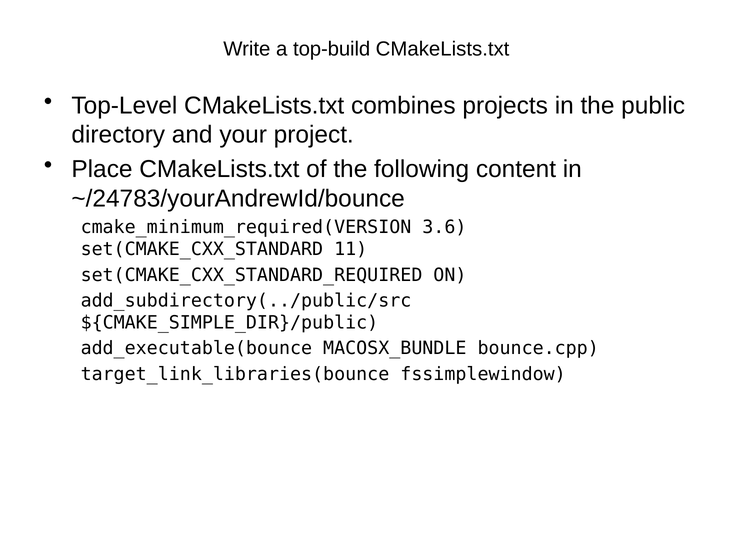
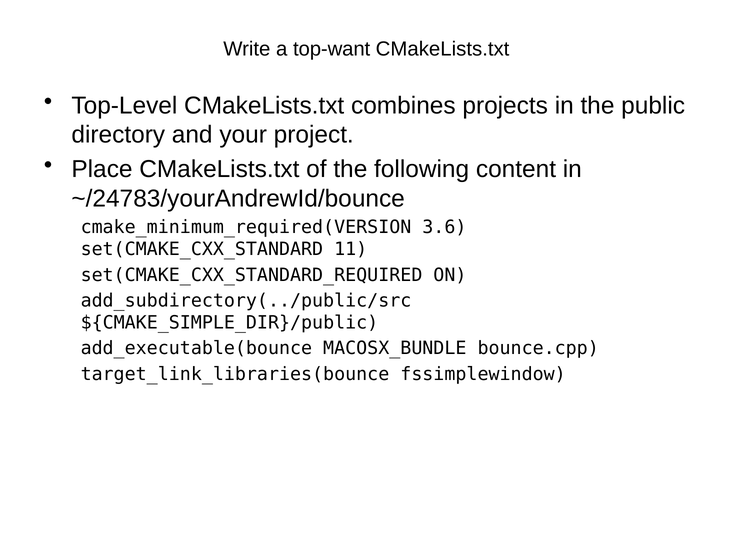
top-build: top-build -> top-want (332, 49)
